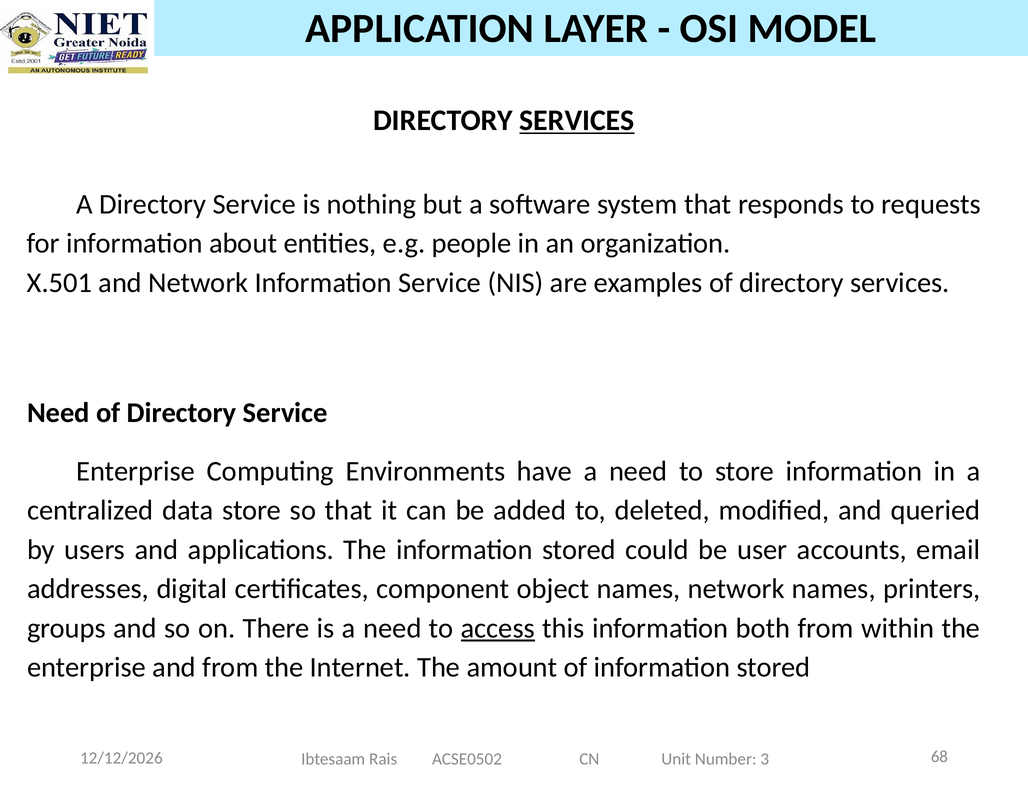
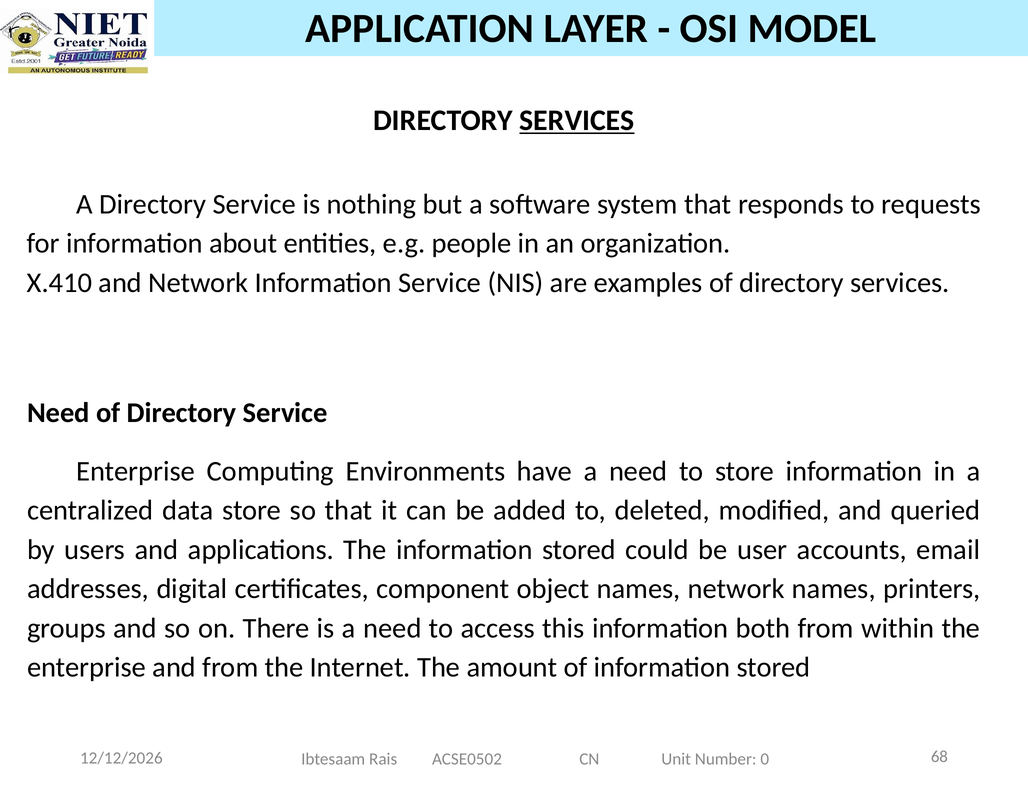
X.501: X.501 -> X.410 (59, 283)
access underline: present -> none (498, 629)
3: 3 -> 0 (765, 759)
